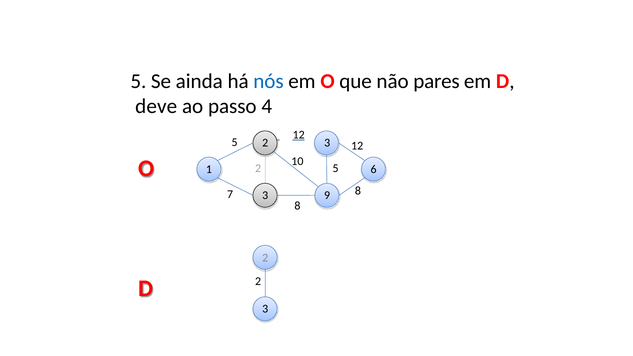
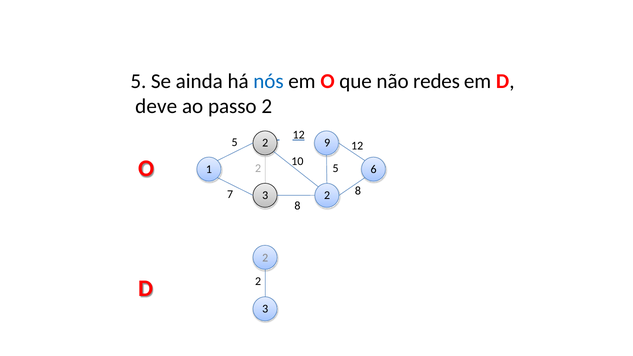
pares: pares -> redes (436, 81)
passo 4: 4 -> 2 (267, 106)
2 3: 3 -> 9 (327, 143)
3 9: 9 -> 2 (327, 196)
